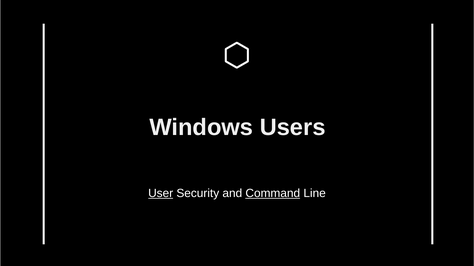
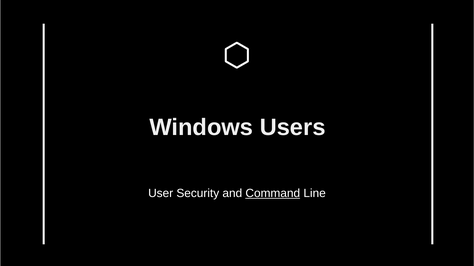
User underline: present -> none (161, 194)
